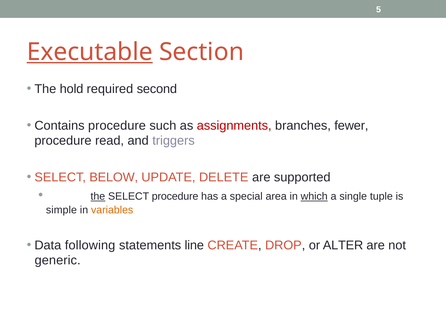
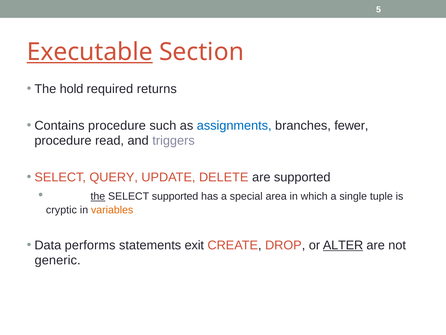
second: second -> returns (157, 89)
assignments colour: red -> blue (234, 125)
BELOW: BELOW -> QUERY (114, 177)
SELECT procedure: procedure -> supported (175, 196)
which underline: present -> none (314, 196)
simple: simple -> cryptic (61, 210)
following: following -> performs (90, 245)
line: line -> exit (194, 245)
ALTER underline: none -> present (343, 245)
